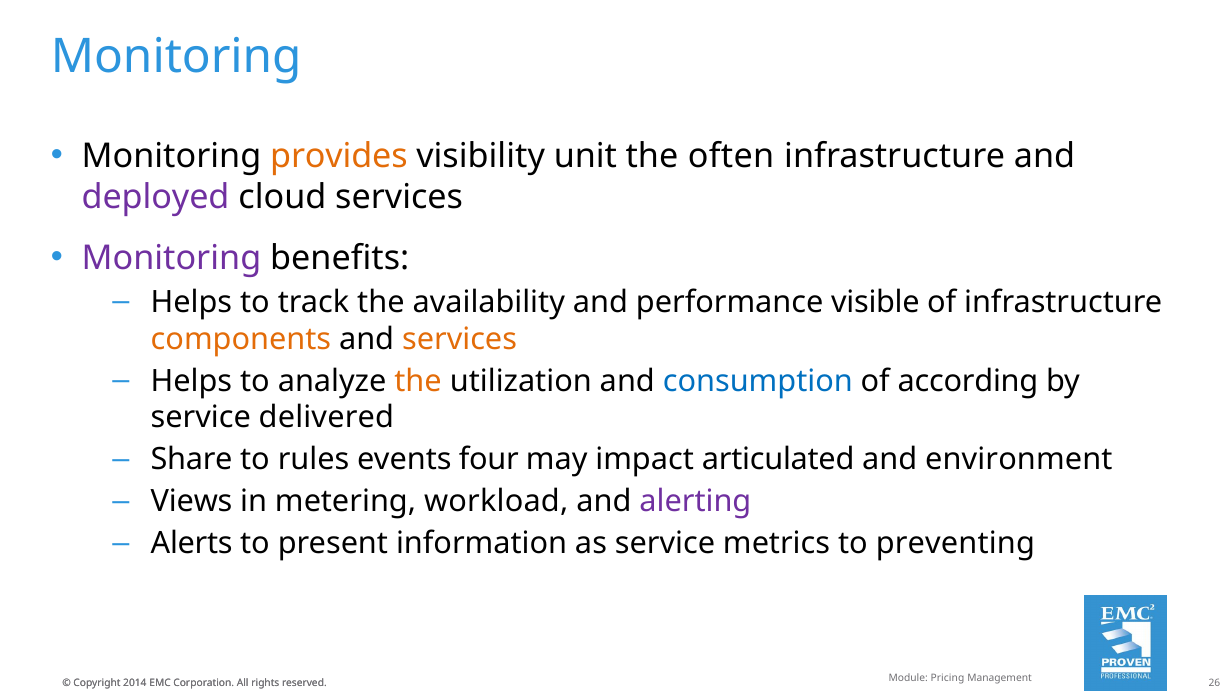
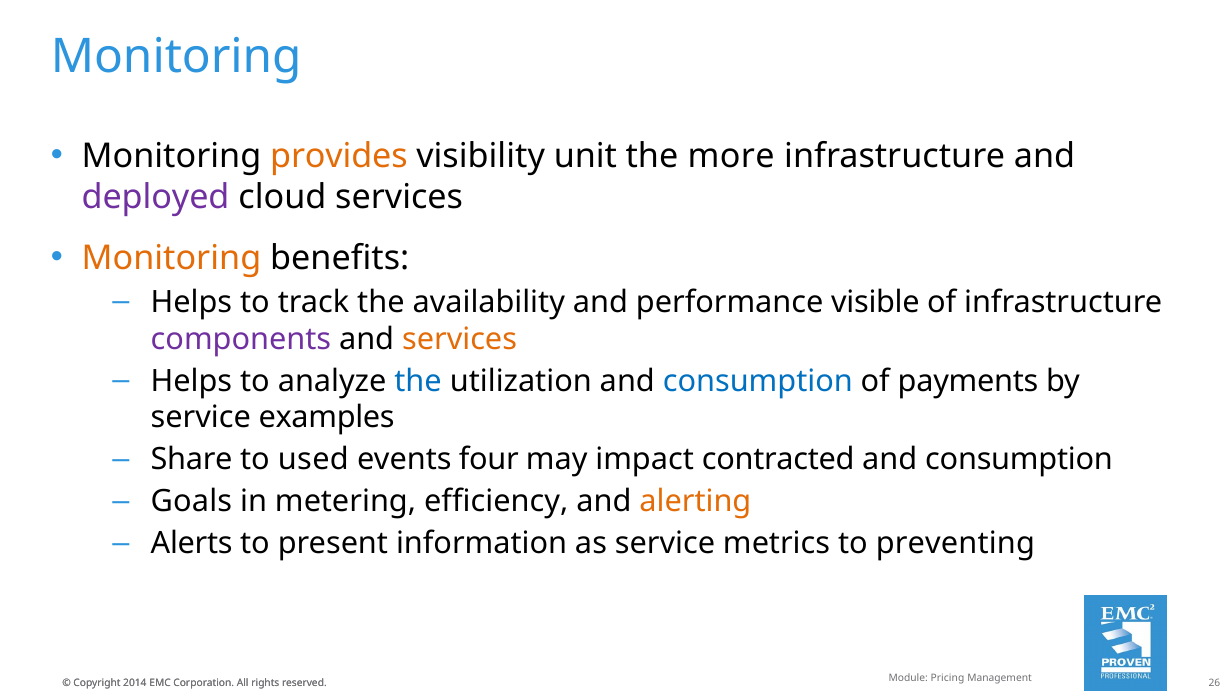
often: often -> more (731, 156)
Monitoring colour: purple -> orange (171, 258)
components colour: orange -> purple (241, 339)
the colour: orange -> blue (418, 381)
according: according -> payments (968, 381)
delivered: delivered -> examples (327, 418)
rules: rules -> used (313, 460)
articulated: articulated -> contracted (778, 460)
environment: environment -> consumption (1019, 460)
Views: Views -> Goals (191, 502)
workload: workload -> efficiency (496, 502)
alerting colour: purple -> orange (695, 502)
